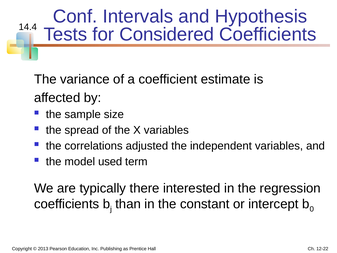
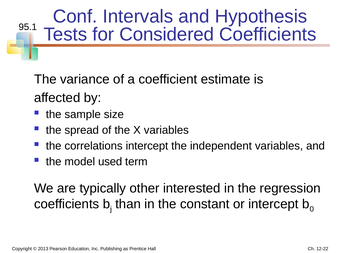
14.4: 14.4 -> 95.1 (28, 27)
correlations adjusted: adjusted -> intercept (147, 146)
there: there -> other (145, 188)
